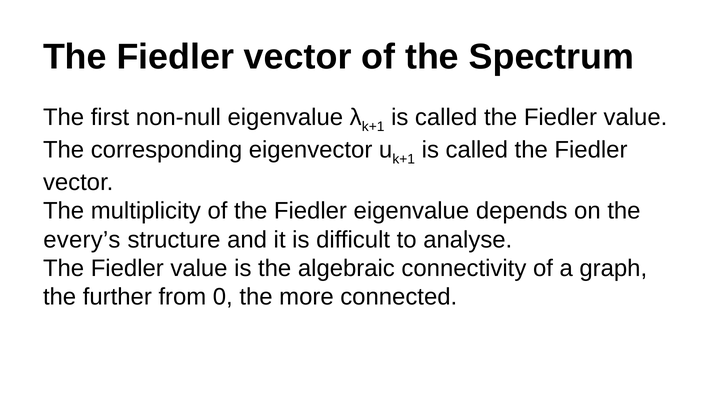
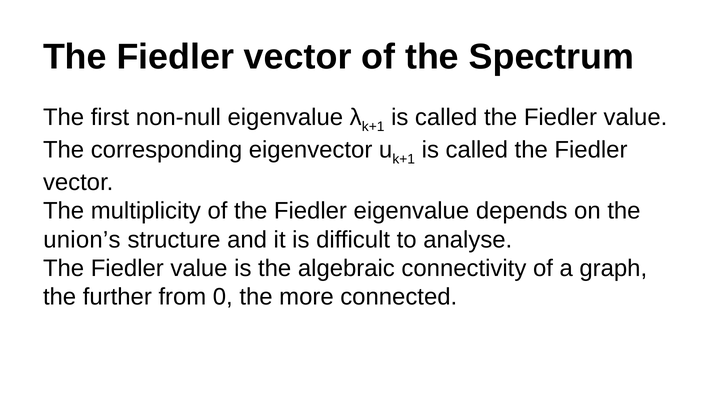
every’s: every’s -> union’s (82, 240)
